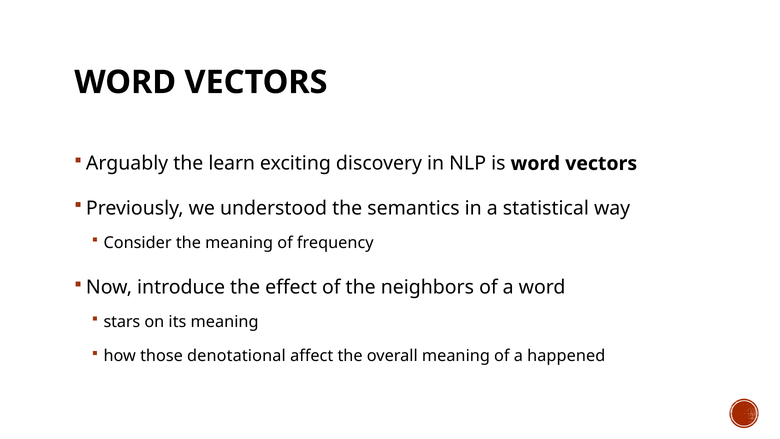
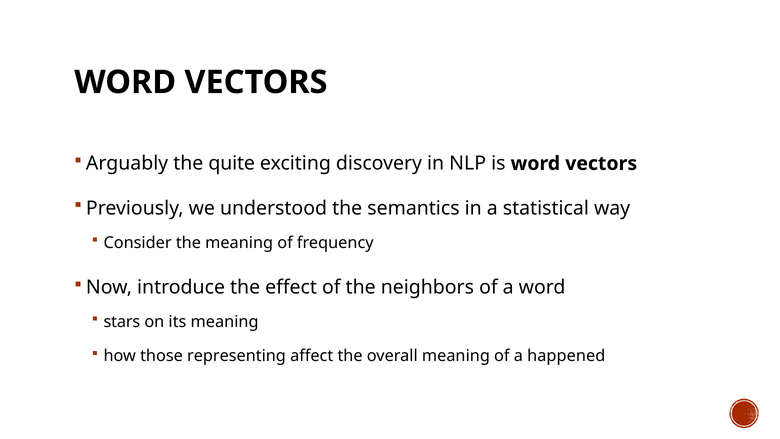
learn: learn -> quite (232, 163)
denotational: denotational -> representing (236, 356)
